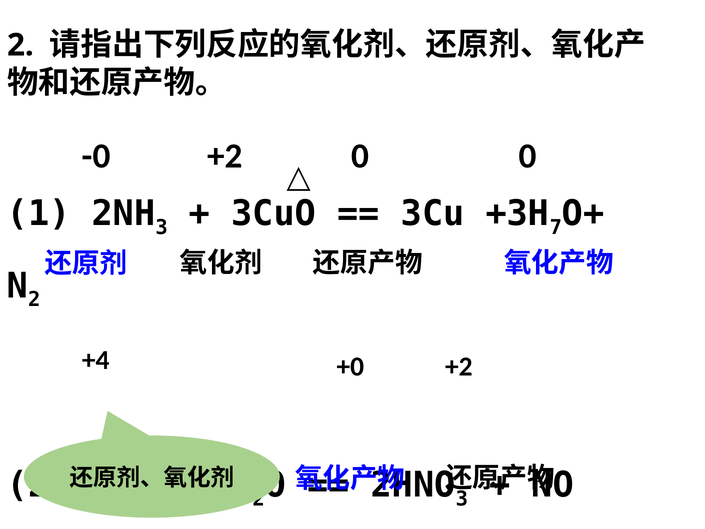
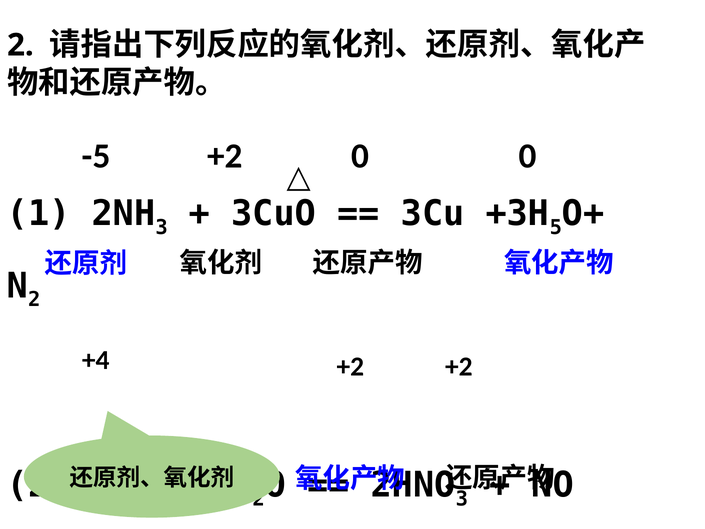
-0: -0 -> -5 (96, 156)
7: 7 -> 5 (556, 227)
+4 +0: +0 -> +2 (350, 366)
